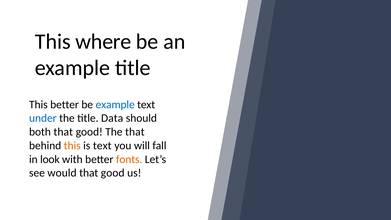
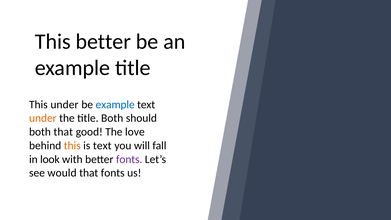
This where: where -> better (103, 42)
This better: better -> under (64, 104)
under colour: blue -> orange (43, 118)
title Data: Data -> Both (112, 118)
The that: that -> love (135, 132)
fonts colour: orange -> purple (129, 159)
good: good -> fonts (113, 173)
